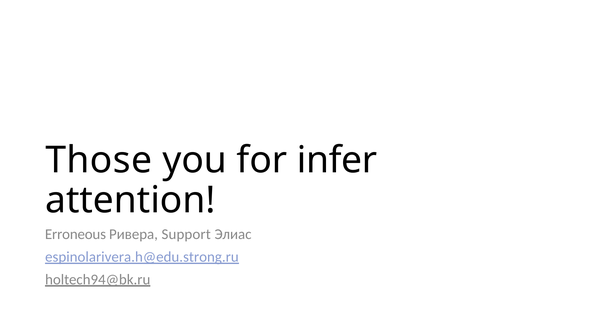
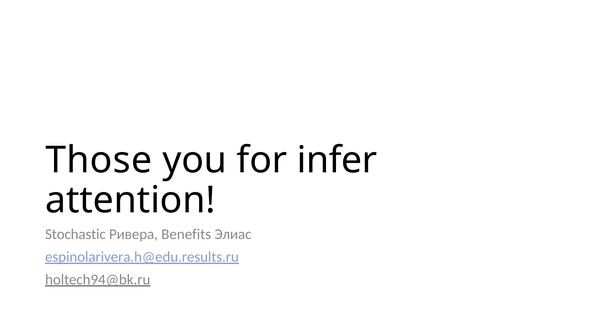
Erroneous: Erroneous -> Stochastic (75, 235)
Support: Support -> Benefits (186, 235)
espinolarivera.h@edu.strong.ru: espinolarivera.h@edu.strong.ru -> espinolarivera.h@edu.results.ru (142, 257)
